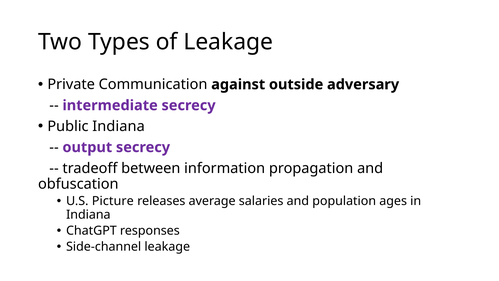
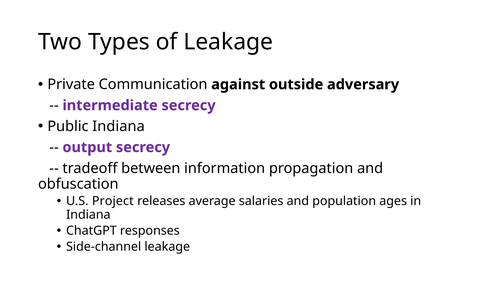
Picture: Picture -> Project (113, 201)
